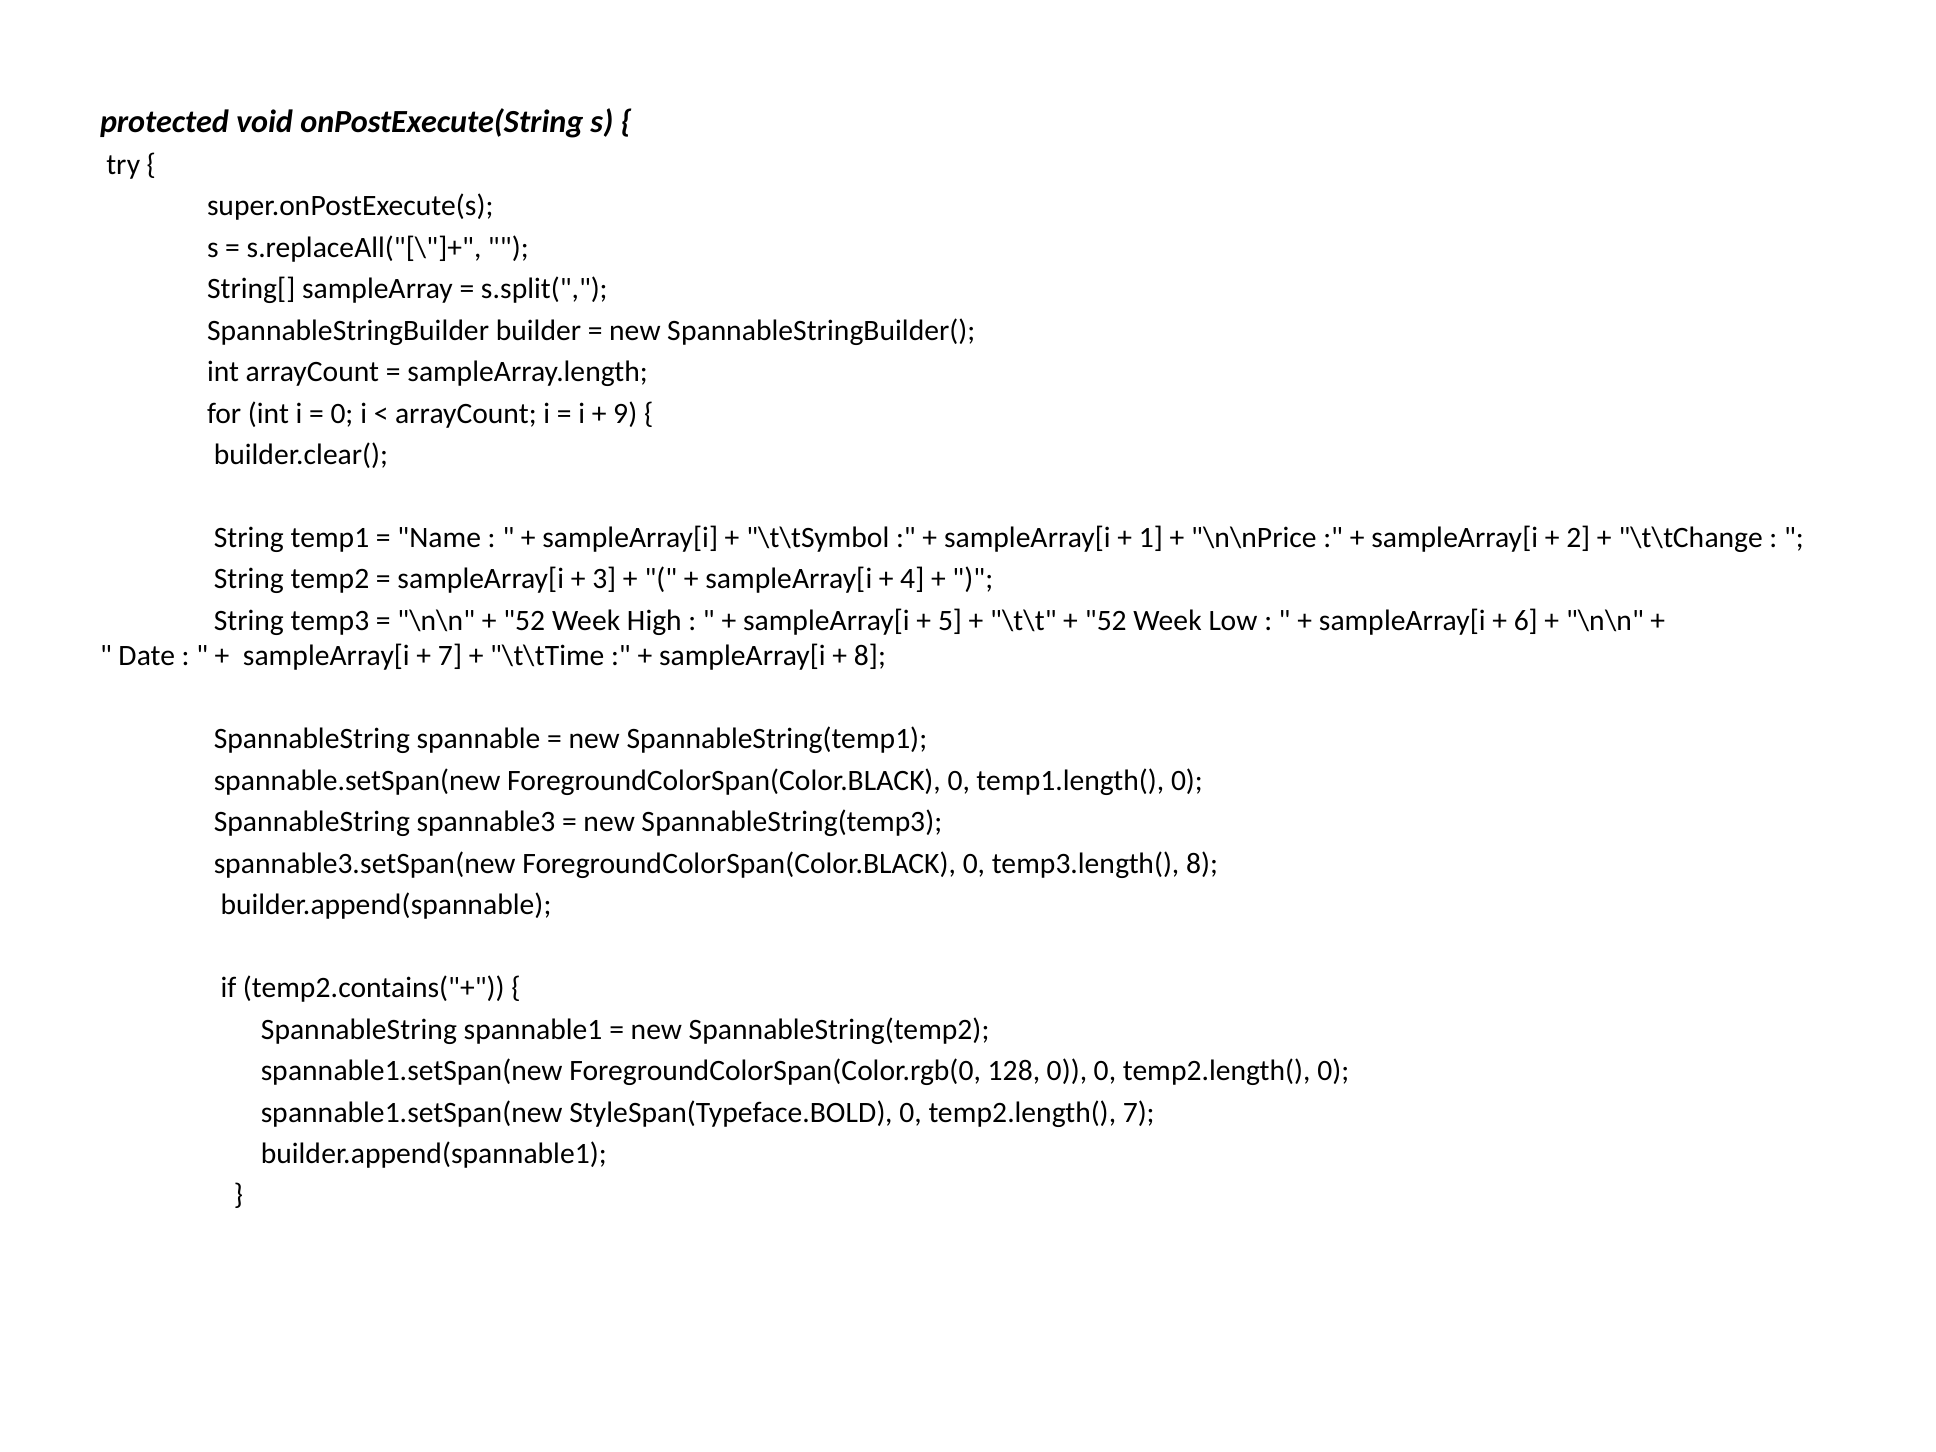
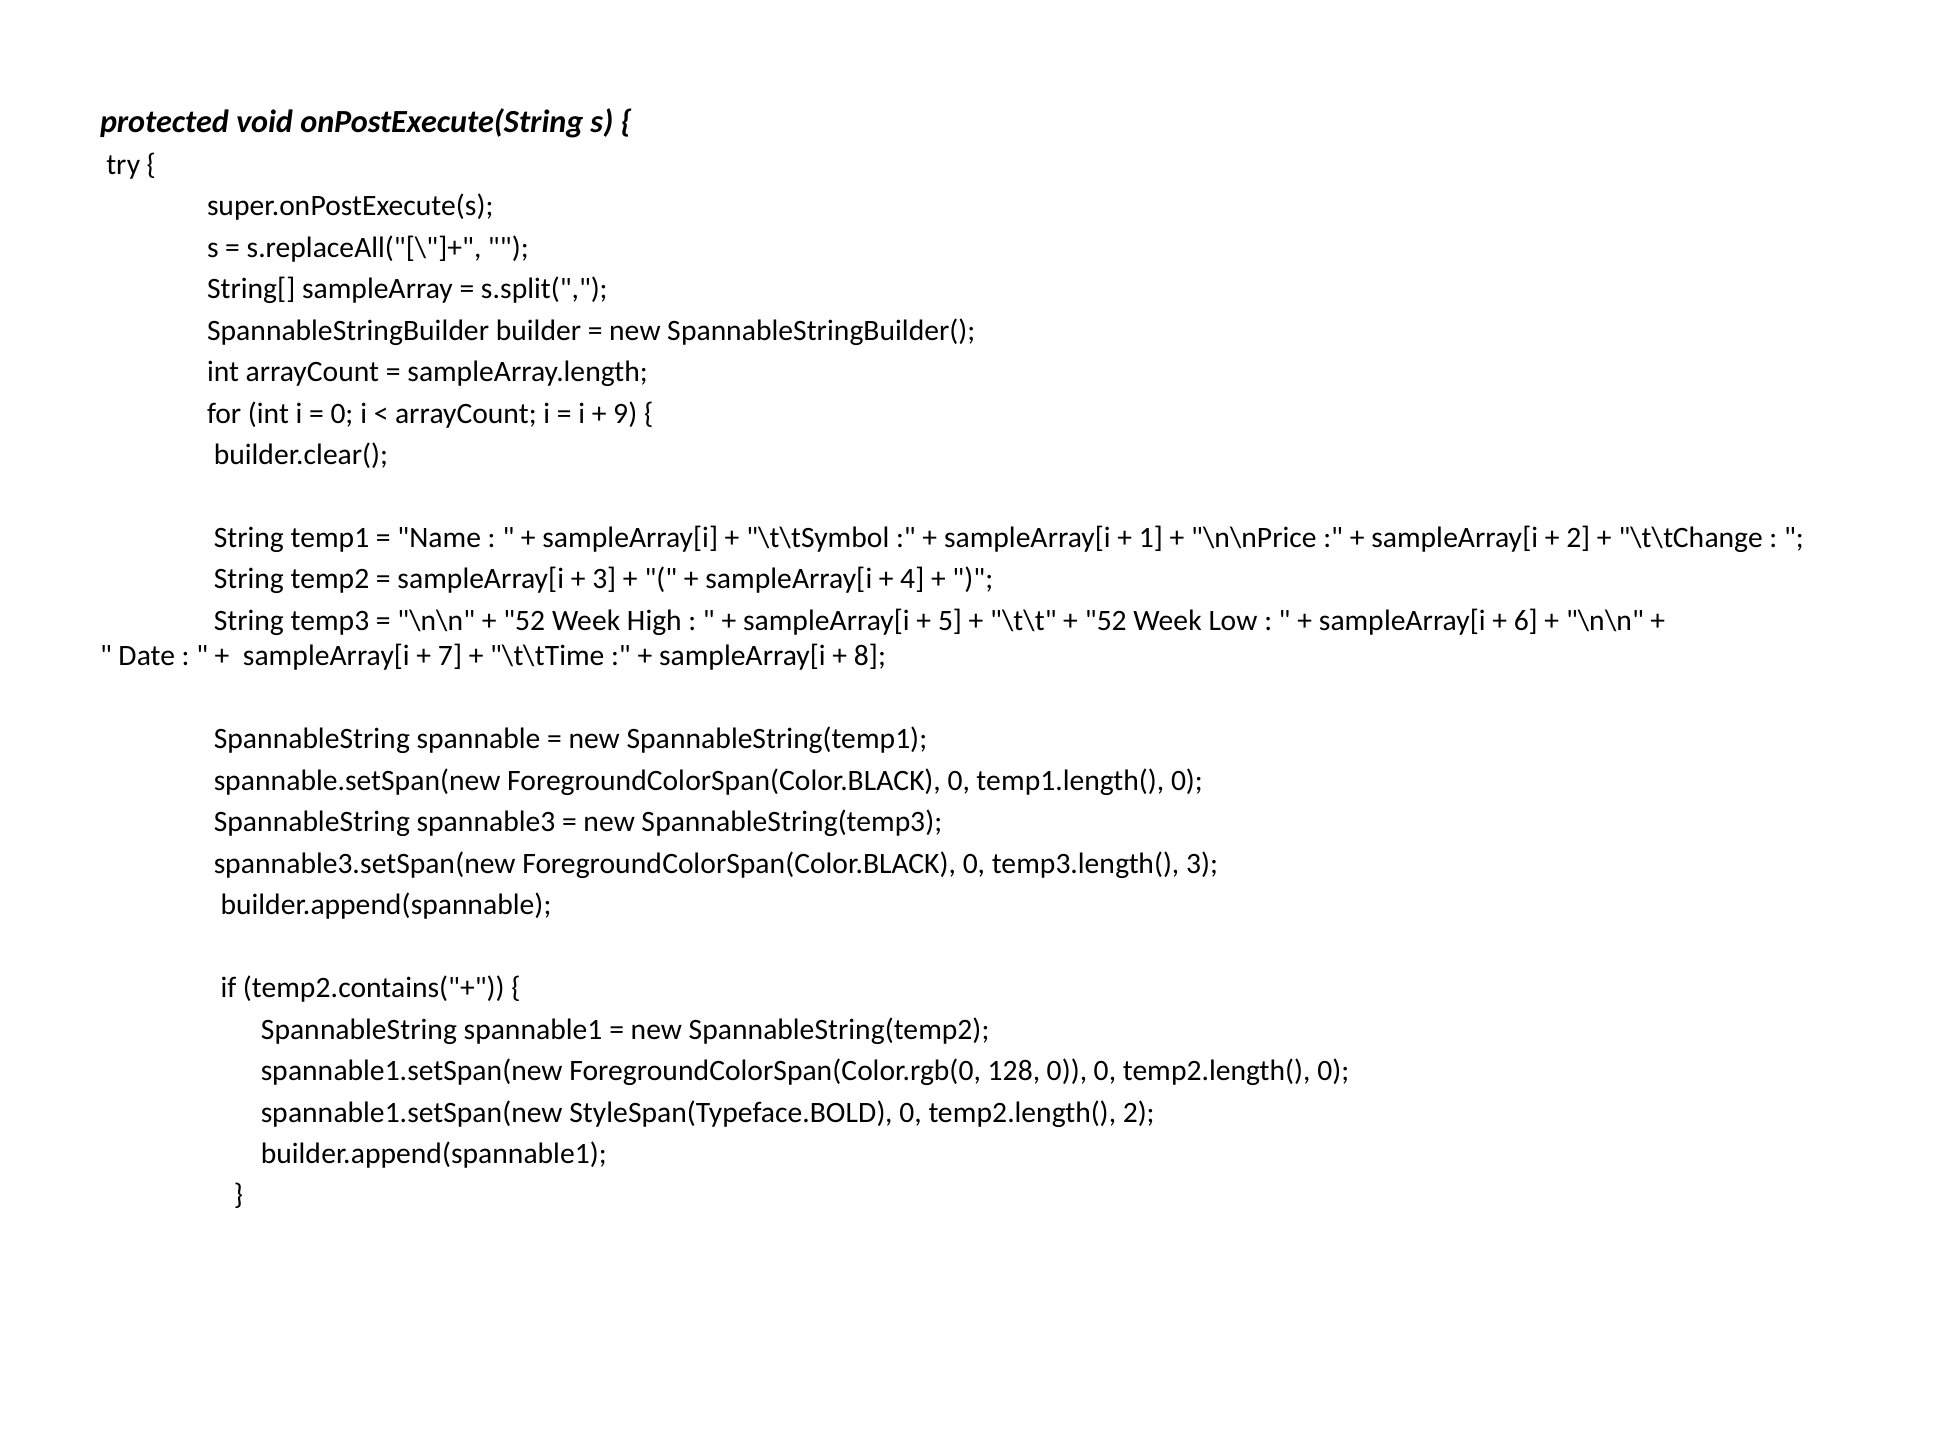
temp3.length( 8: 8 -> 3 (1202, 863)
temp2.length( 7: 7 -> 2 (1139, 1112)
